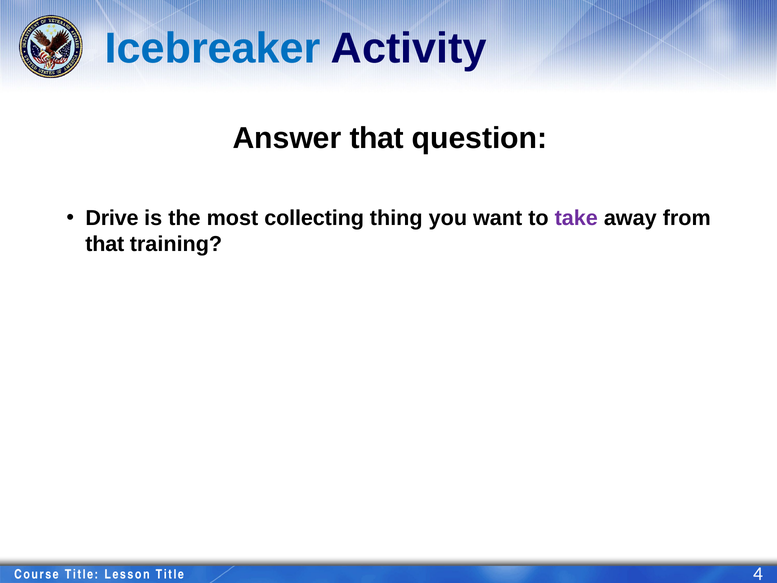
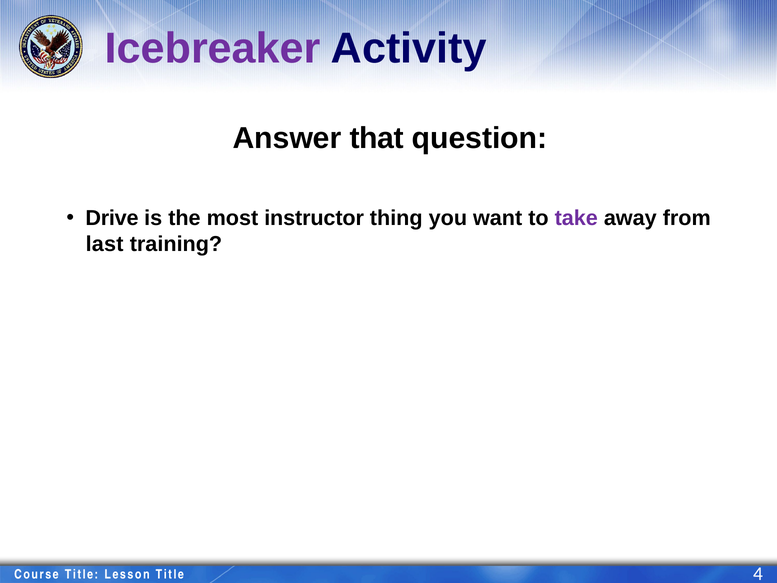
Icebreaker colour: blue -> purple (213, 48)
collecting: collecting -> instructor (314, 218)
that: that -> last (105, 244)
